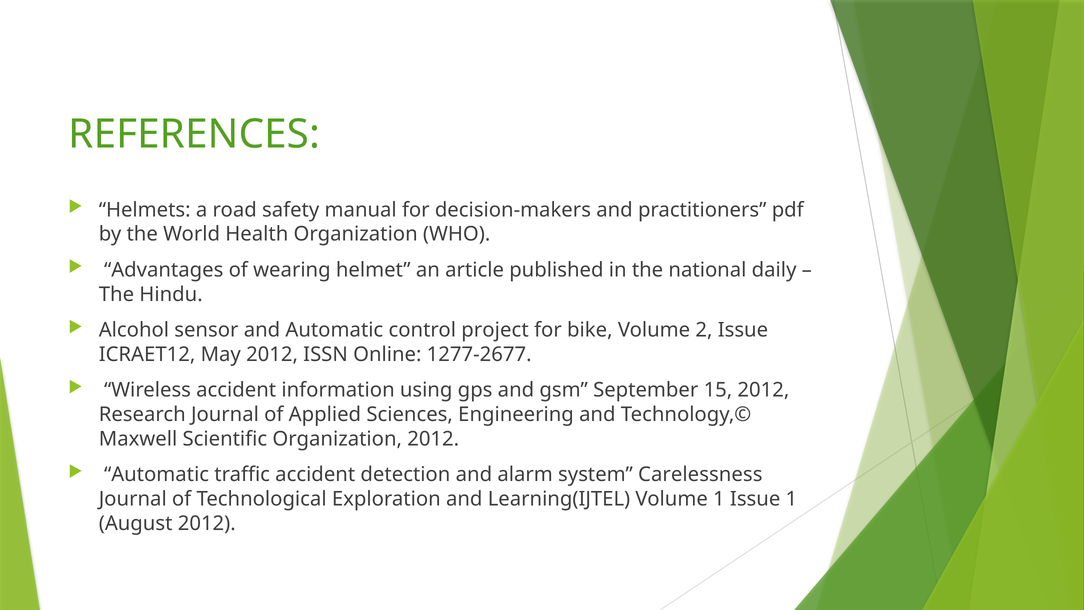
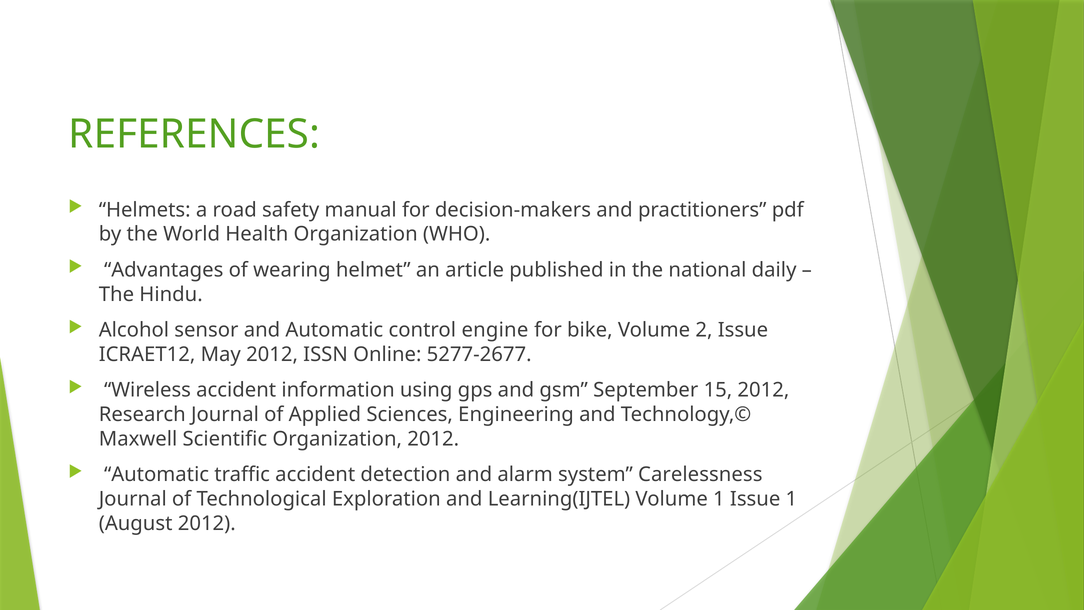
project: project -> engine (495, 330)
1277-2677: 1277-2677 -> 5277-2677 (479, 354)
